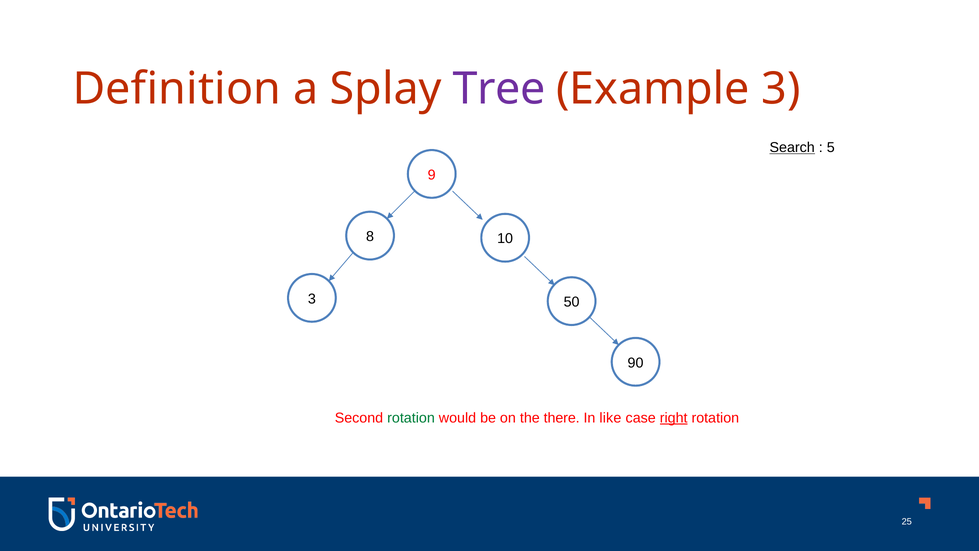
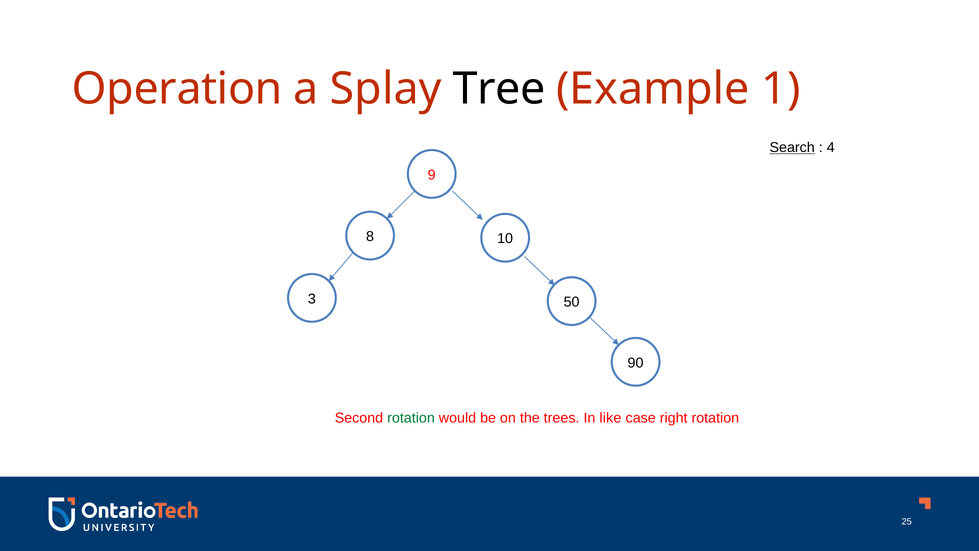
Definition: Definition -> Operation (177, 89)
Tree colour: purple -> black (499, 89)
Example 3: 3 -> 1 (781, 89)
5: 5 -> 4 (831, 148)
there: there -> trees (562, 418)
right underline: present -> none (674, 418)
